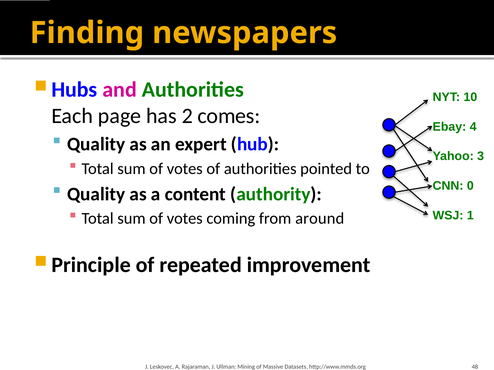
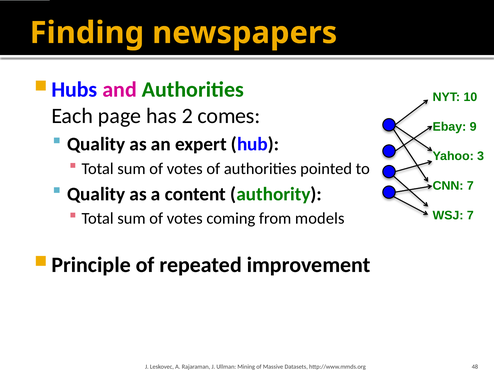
4: 4 -> 9 (473, 127)
CNN 0: 0 -> 7 (470, 186)
WSJ 1: 1 -> 7 (470, 216)
around: around -> models (320, 219)
